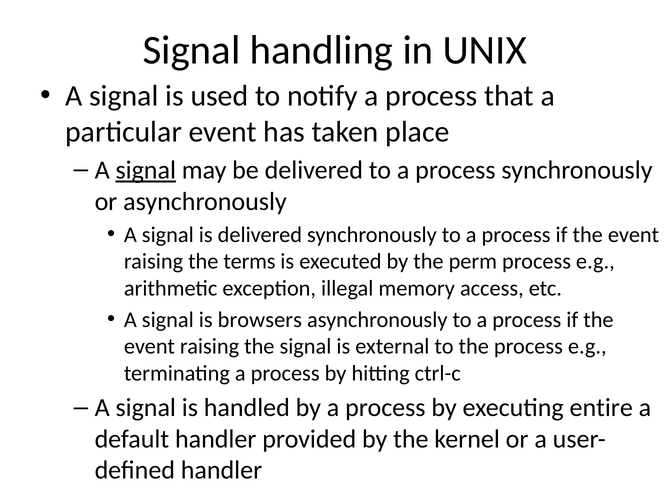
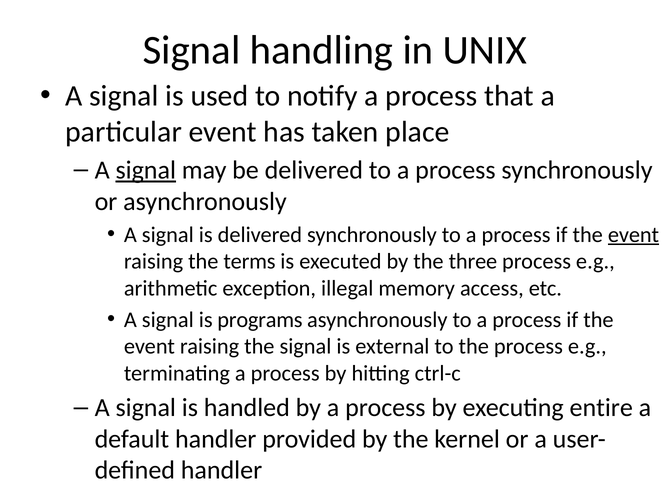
event underline: none -> present (633, 235)
perm: perm -> three (473, 261)
browsers: browsers -> programs (260, 319)
